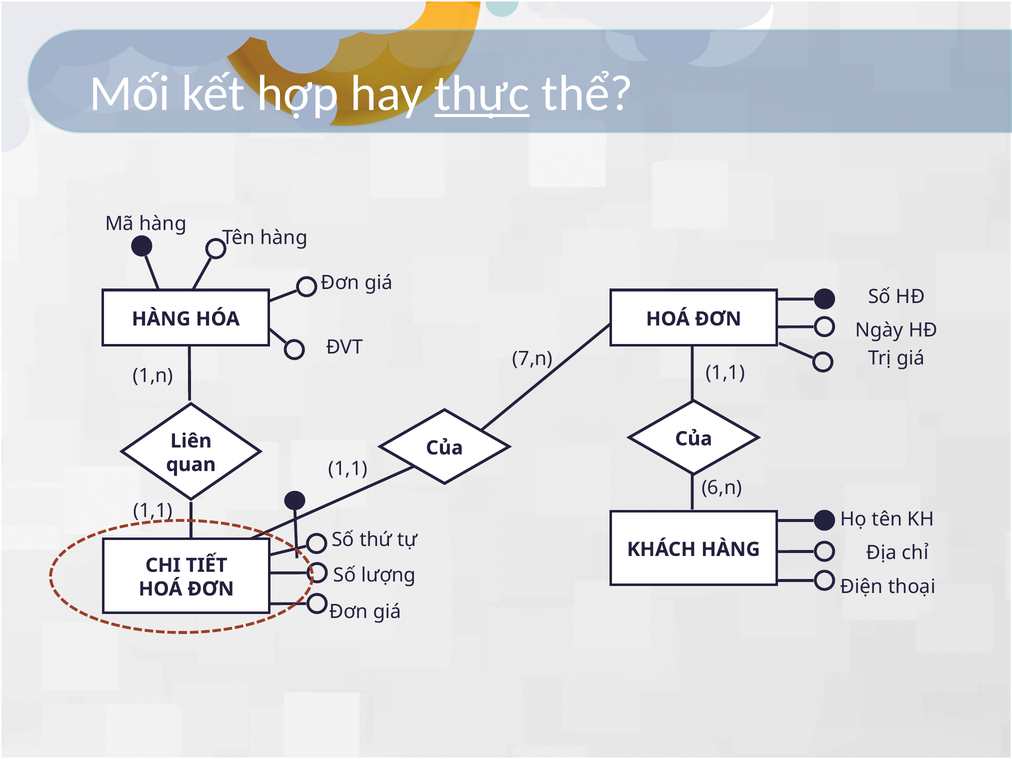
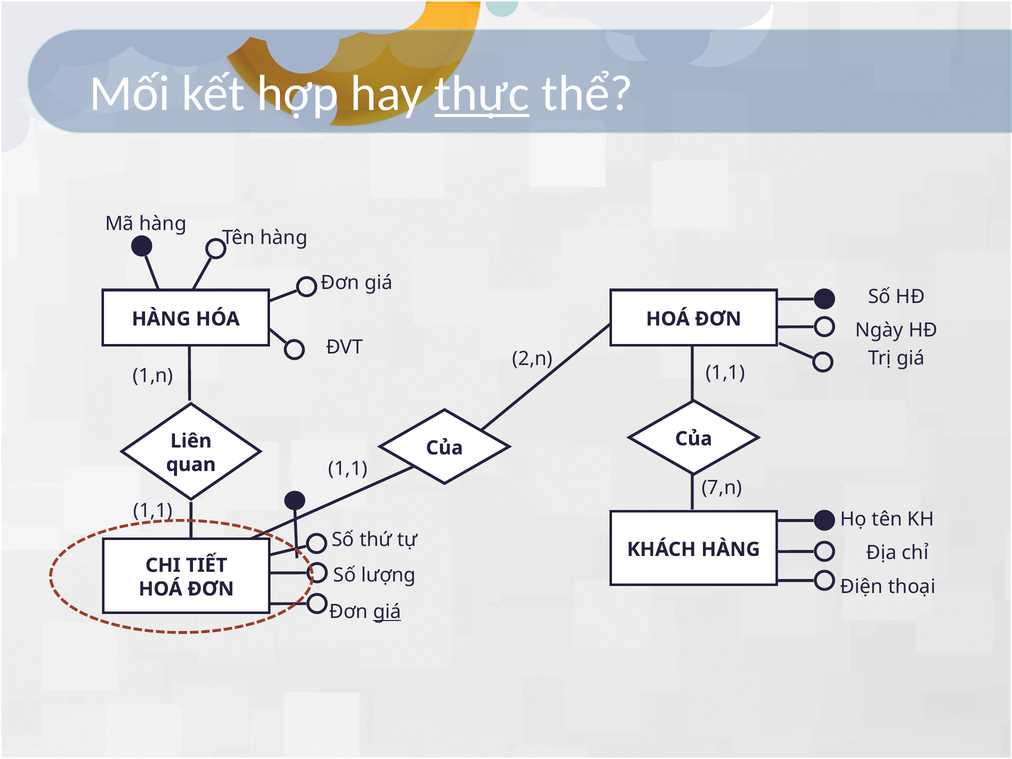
7,n: 7,n -> 2,n (533, 359)
6,n: 6,n -> 7,n (722, 488)
giá underline: none -> present (387, 612)
